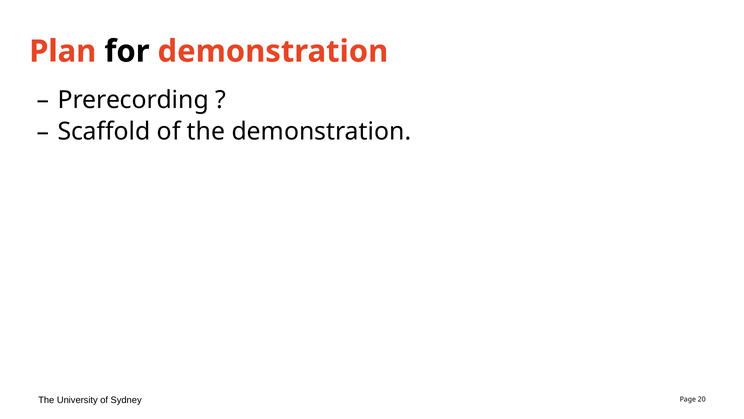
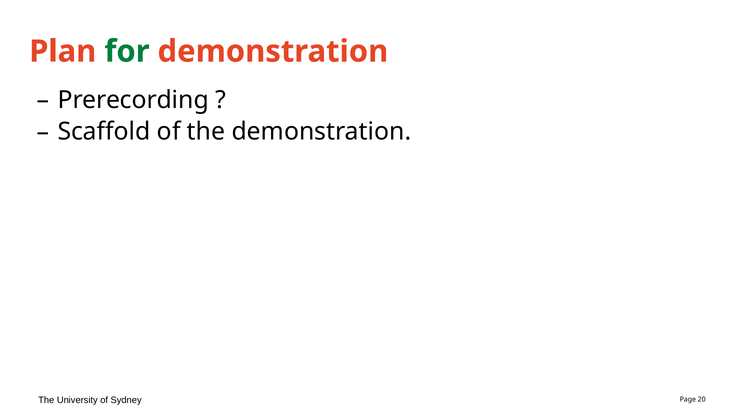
for colour: black -> green (127, 51)
